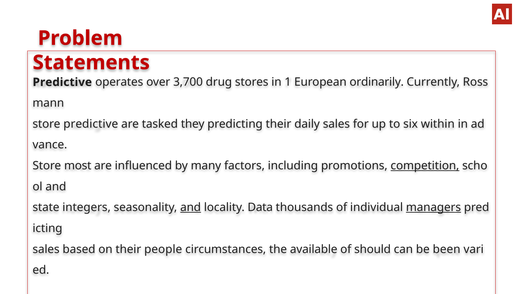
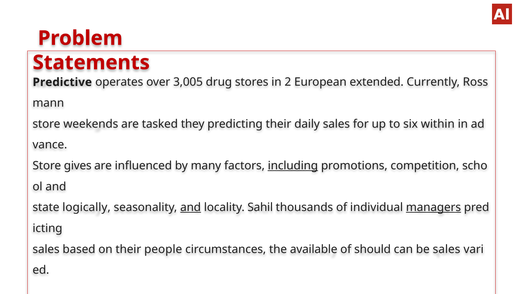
3,700: 3,700 -> 3,005 (188, 82)
1: 1 -> 2 (288, 82)
ordinarily: ordinarily -> extended (377, 82)
store predictive: predictive -> weekends (91, 124)
most: most -> gives (78, 166)
including underline: none -> present (293, 166)
competition underline: present -> none (425, 166)
integers: integers -> logically (87, 208)
locality Data: Data -> Sahil (260, 208)
be been: been -> sales (447, 249)
